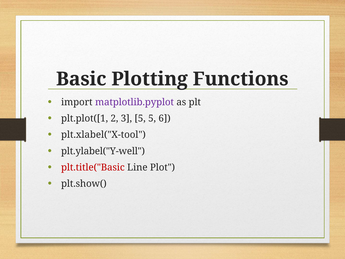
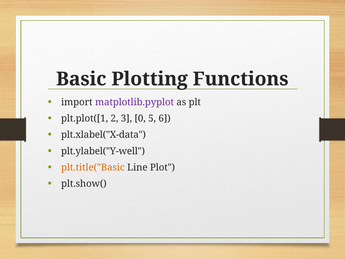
3 5: 5 -> 0 (140, 118)
plt.xlabel("X-tool: plt.xlabel("X-tool -> plt.xlabel("X-data (103, 135)
plt.title("Basic colour: red -> orange (93, 167)
